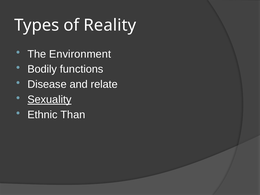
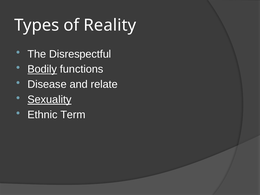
Environment: Environment -> Disrespectful (80, 54)
Bodily underline: none -> present (42, 69)
Than: Than -> Term (73, 115)
